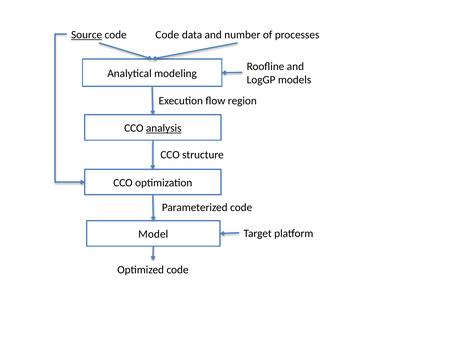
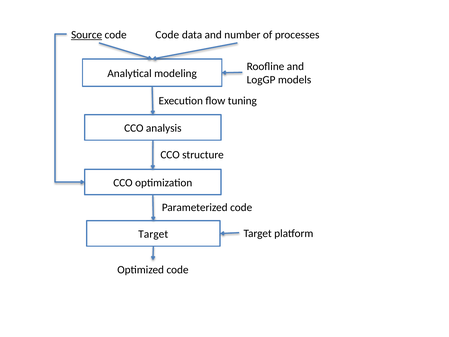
region: region -> tuning (242, 101)
analysis underline: present -> none (164, 128)
Model: Model -> Target (153, 234)
